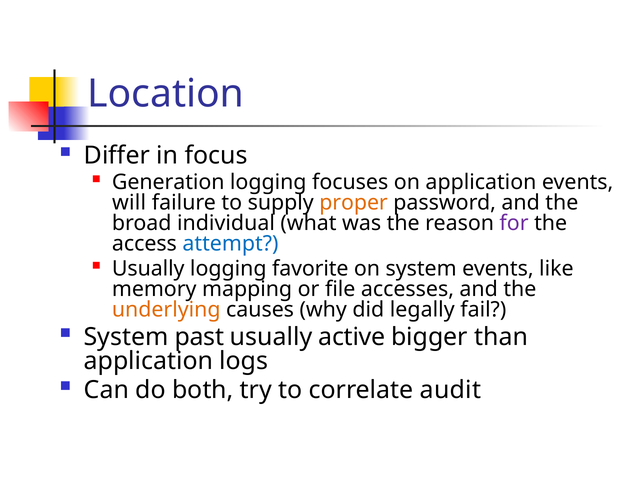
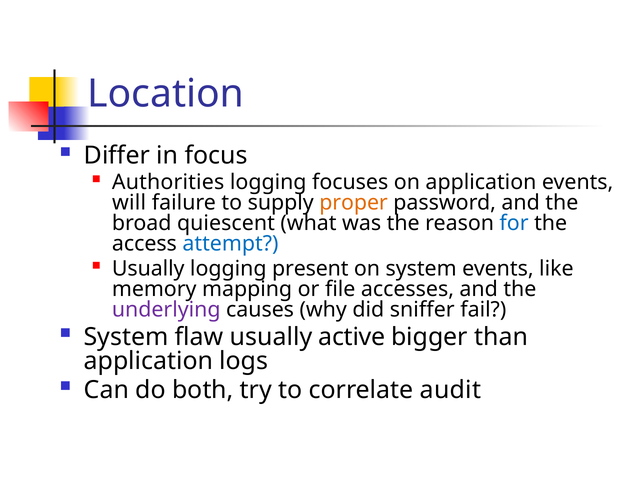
Generation: Generation -> Authorities (168, 182)
individual: individual -> quiescent (226, 223)
for colour: purple -> blue (514, 223)
favorite: favorite -> present (310, 269)
underlying colour: orange -> purple (166, 310)
legally: legally -> sniffer (422, 310)
past: past -> flaw (199, 337)
